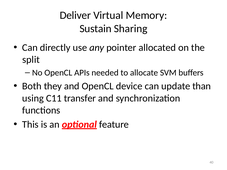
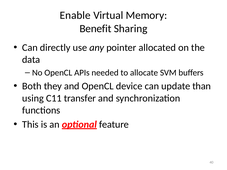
Deliver: Deliver -> Enable (75, 15)
Sustain: Sustain -> Benefit (95, 29)
split: split -> data (31, 60)
